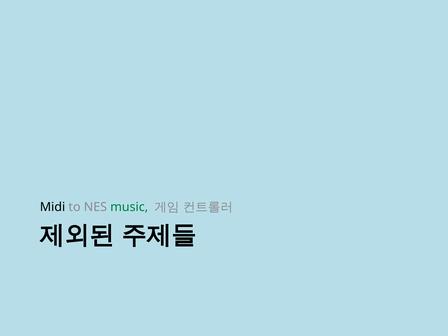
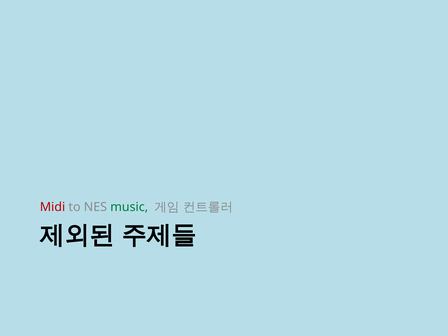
Midi colour: black -> red (53, 207)
